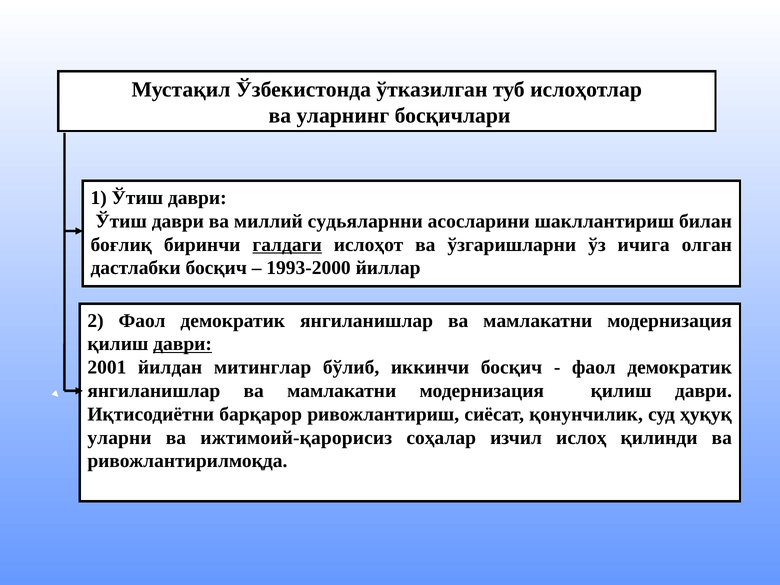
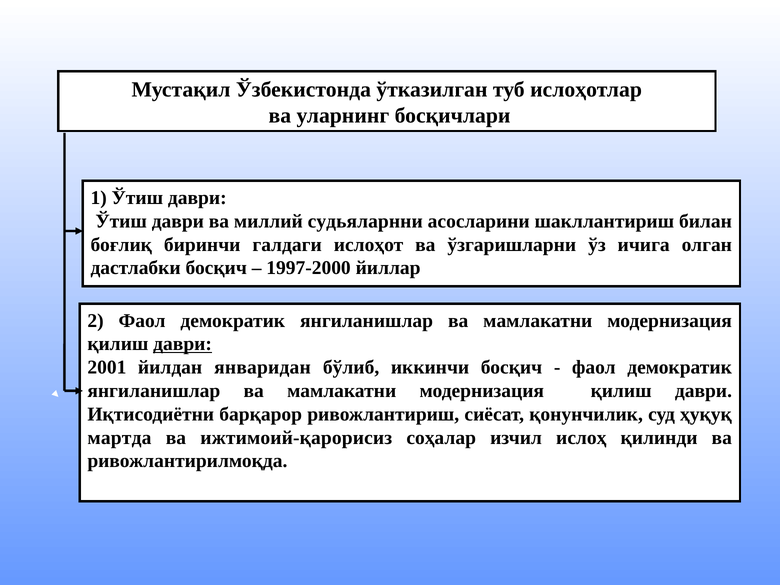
галдаги underline: present -> none (287, 245)
1993-2000: 1993-2000 -> 1997-2000 (309, 268)
митинглар: митинглар -> январидан (262, 367)
уларни: уларни -> мартда (119, 438)
